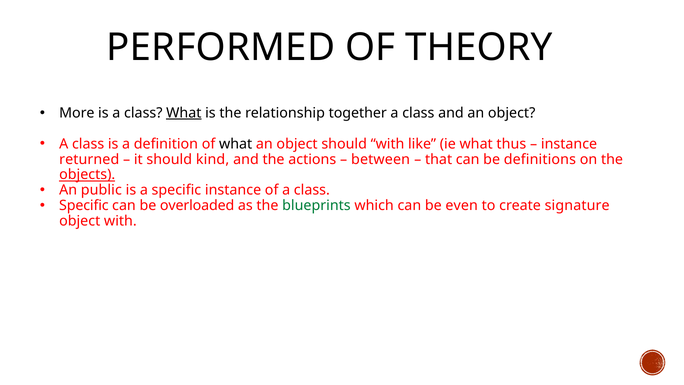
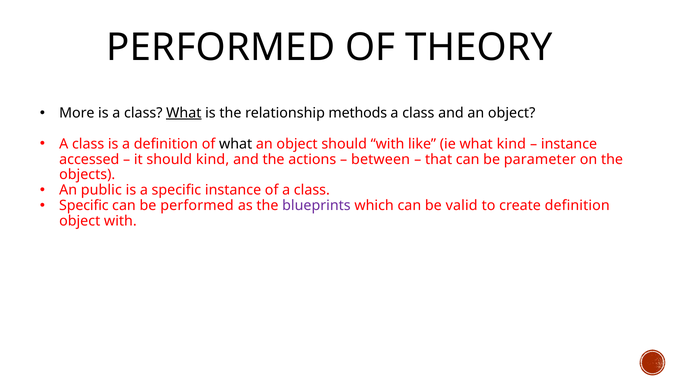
together: together -> methods (358, 113)
what thus: thus -> kind (511, 144)
returned: returned -> accessed (89, 159)
definitions: definitions -> parameter (540, 159)
objects underline: present -> none (87, 175)
be overloaded: overloaded -> performed (197, 205)
blueprints colour: green -> purple (316, 205)
even: even -> valid (462, 205)
create signature: signature -> definition (577, 205)
